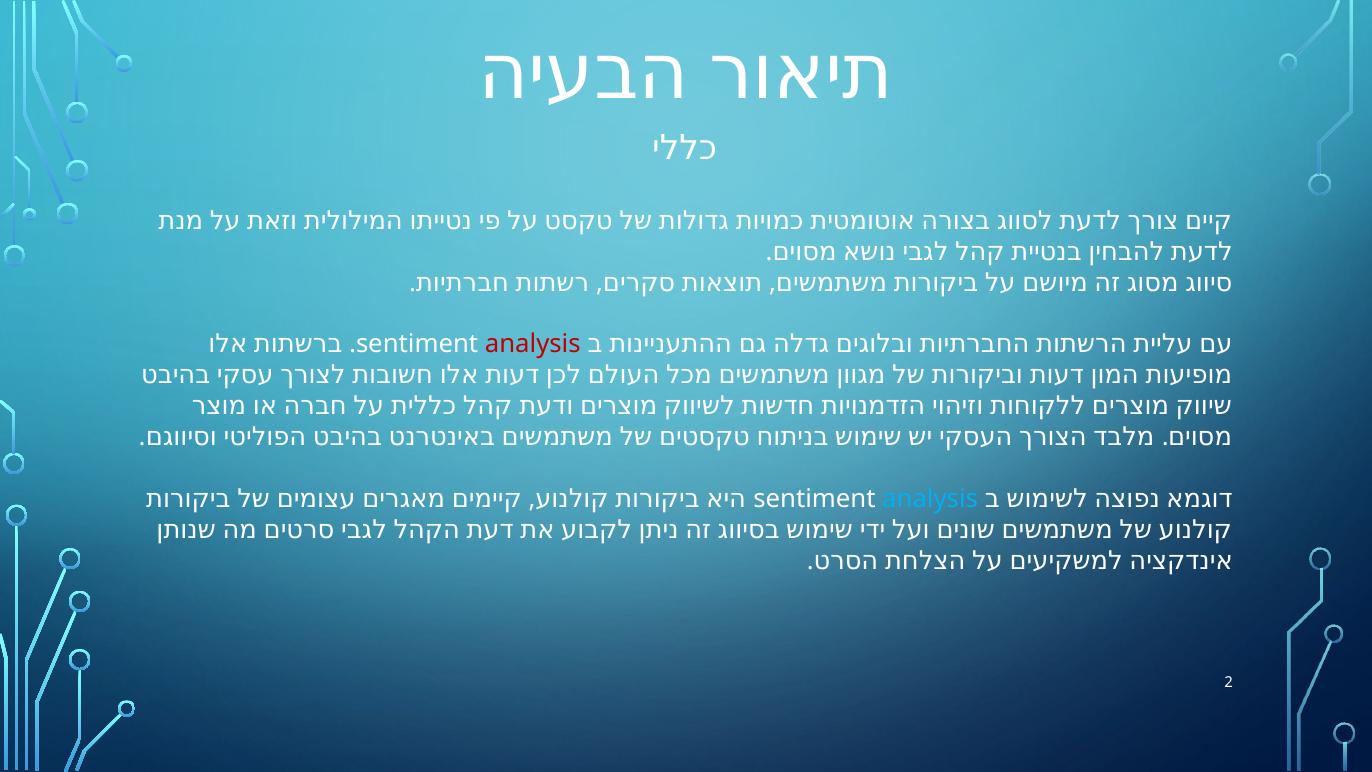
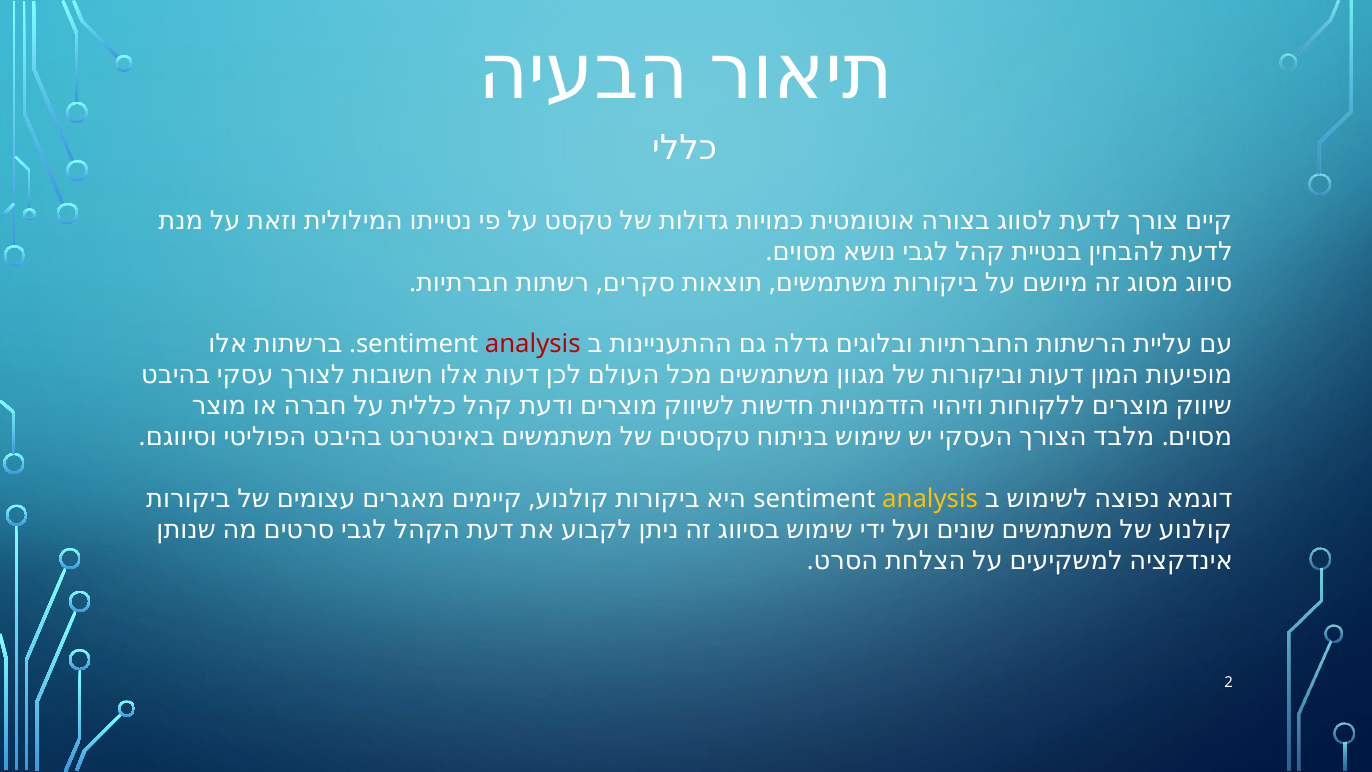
analysis colour: light blue -> yellow (930, 499)
